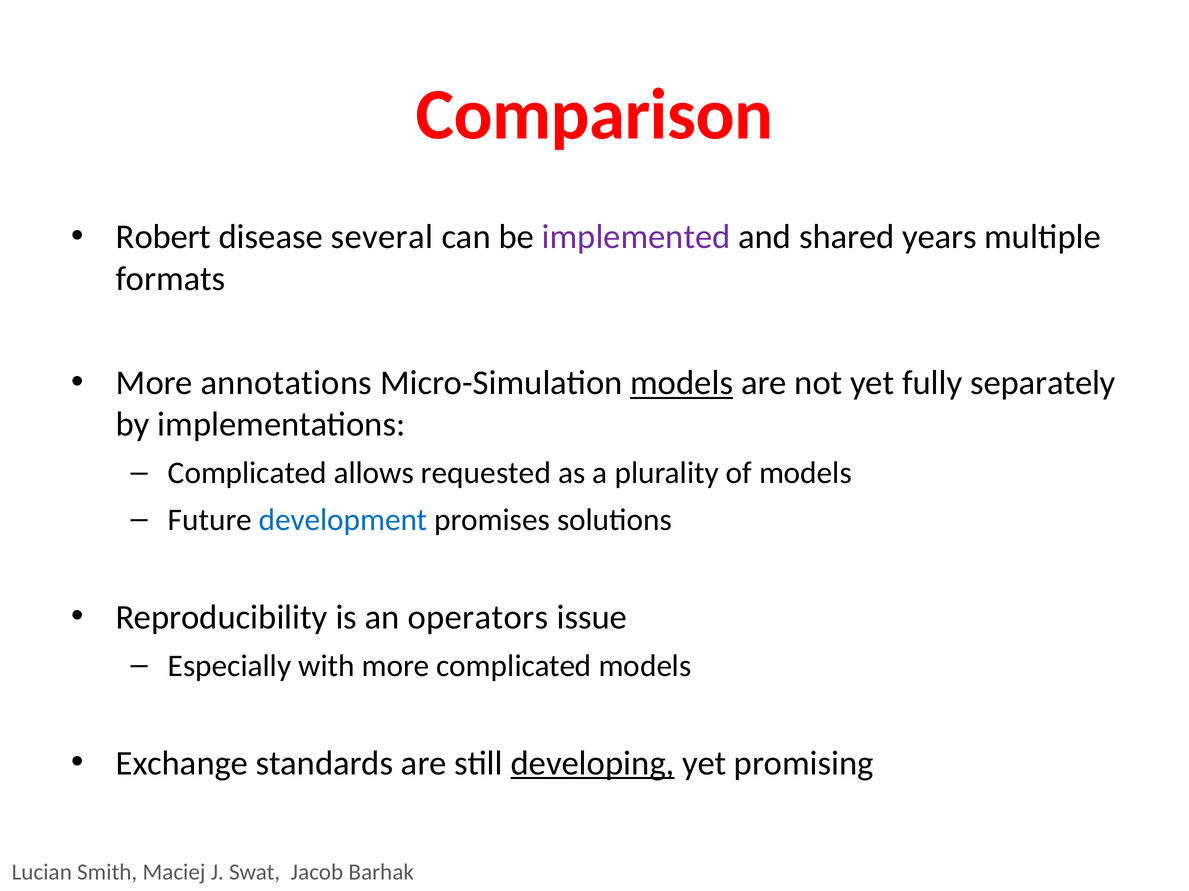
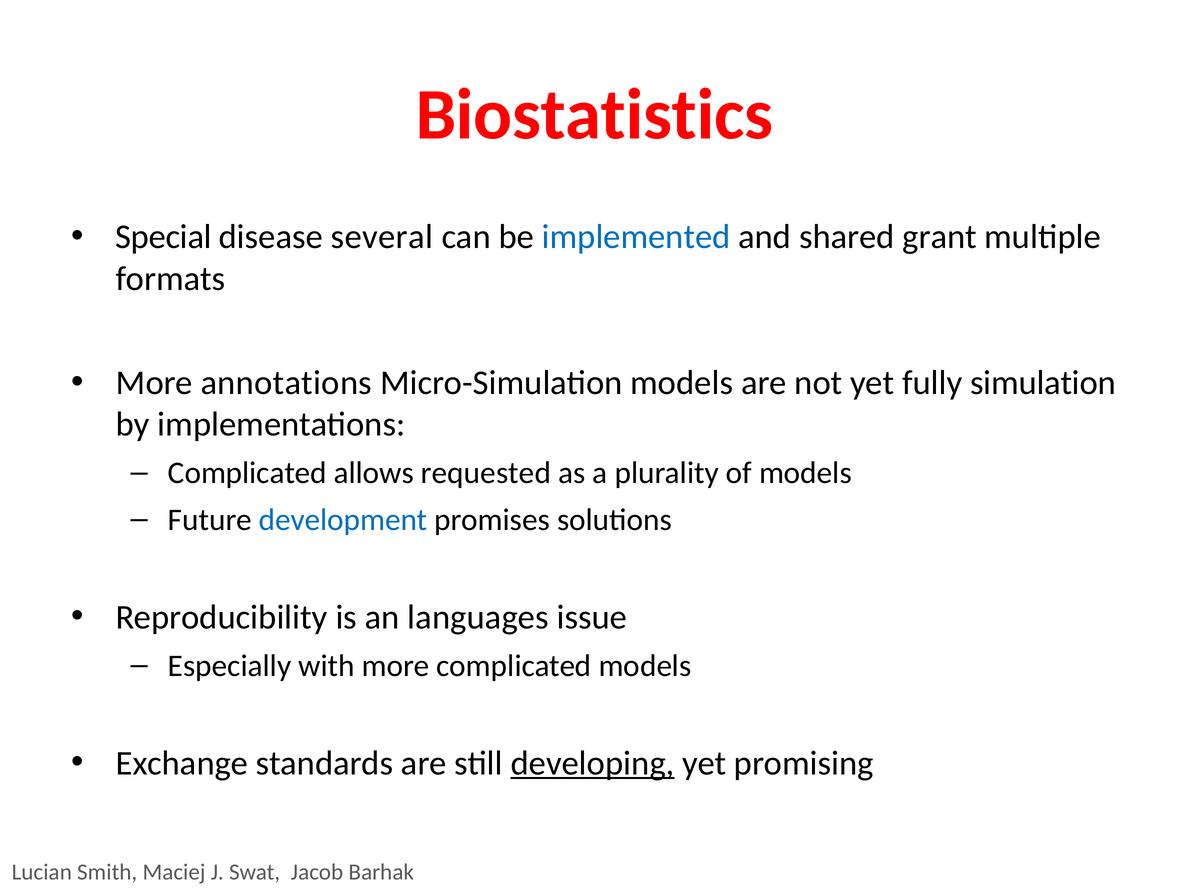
Comparison: Comparison -> Biostatistics (594, 115)
Robert: Robert -> Special (164, 237)
implemented colour: purple -> blue (636, 237)
years: years -> grant (940, 237)
models underline: present -> none (682, 383)
separately: separately -> simulation (1043, 383)
operators: operators -> languages (478, 618)
